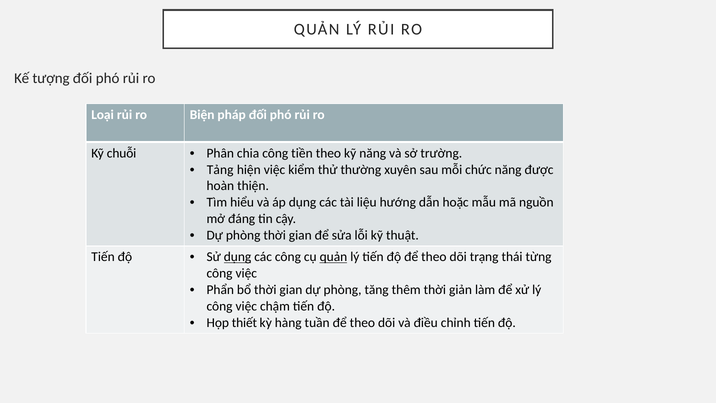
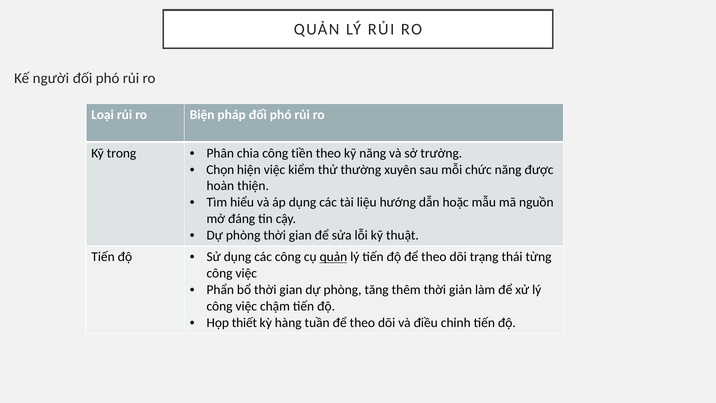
tượng: tượng -> người (51, 78)
chuỗi: chuỗi -> trong (122, 153)
Tảng: Tảng -> Chọn (220, 170)
dụng underline: present -> none (238, 257)
